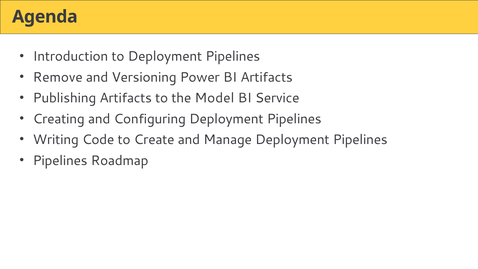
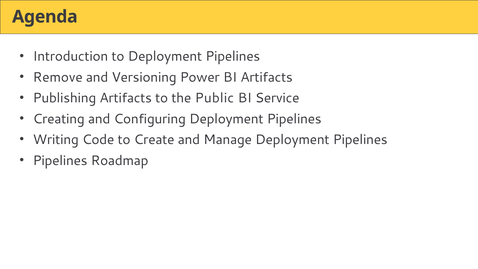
Model: Model -> Public (214, 98)
